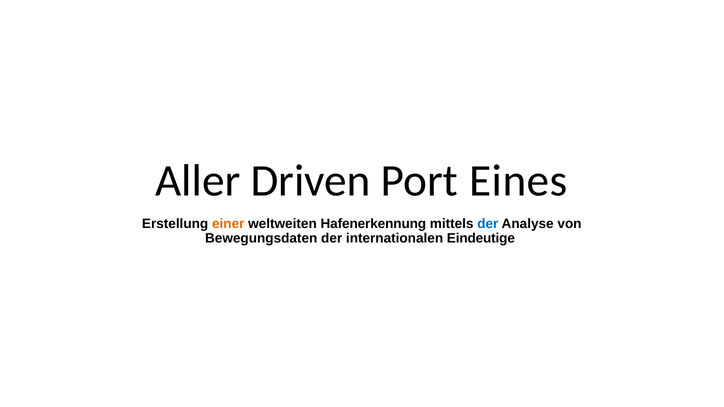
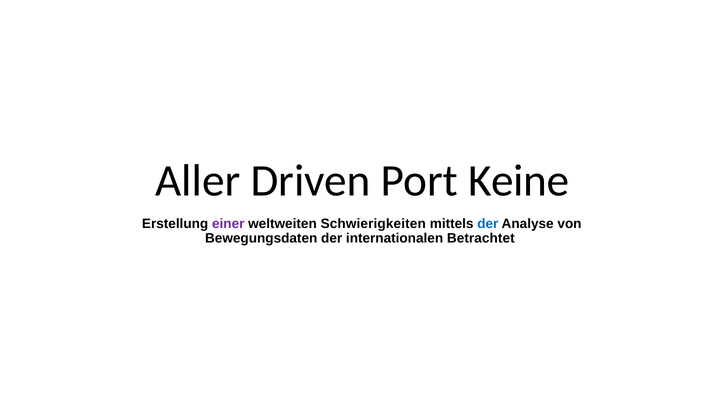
Eines: Eines -> Keine (519, 181)
einer colour: orange -> purple (228, 224)
Hafenerkennung: Hafenerkennung -> Schwierigkeiten (373, 224)
Eindeutige: Eindeutige -> Betrachtet (481, 239)
